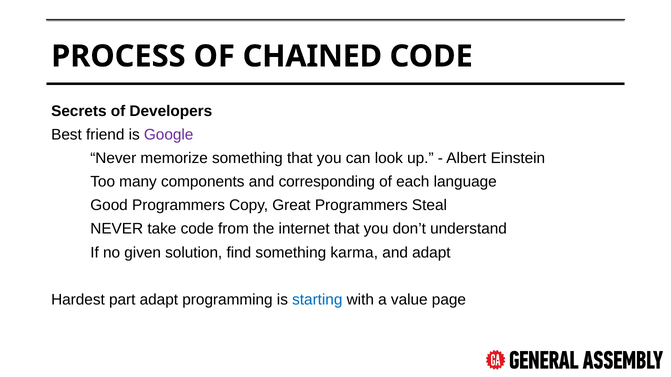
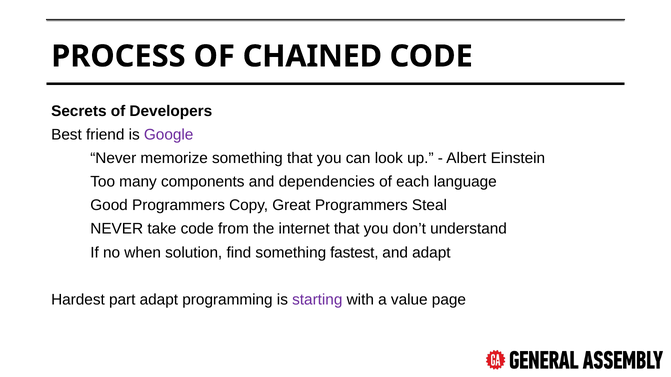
corresponding: corresponding -> dependencies (327, 182)
given: given -> when (143, 253)
karma: karma -> fastest (354, 253)
starting colour: blue -> purple (317, 300)
